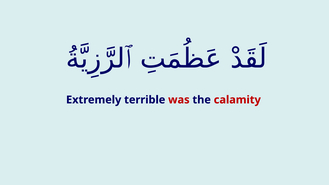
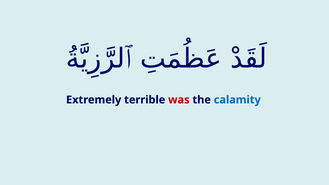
calamity colour: red -> blue (237, 100)
